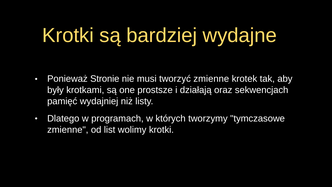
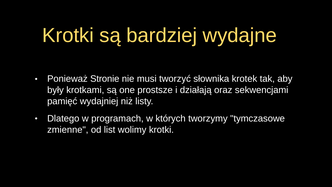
tworzyć zmienne: zmienne -> słownika (211, 79)
sekwencjach: sekwencjach -> sekwencjami (262, 90)
